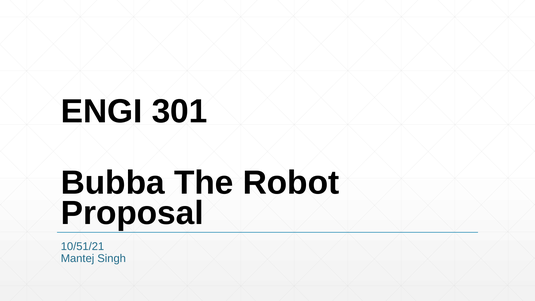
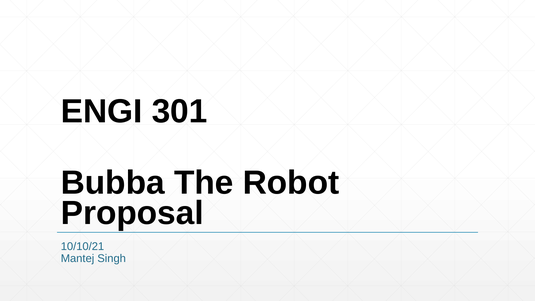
10/51/21: 10/51/21 -> 10/10/21 (82, 246)
